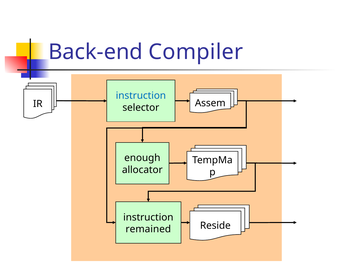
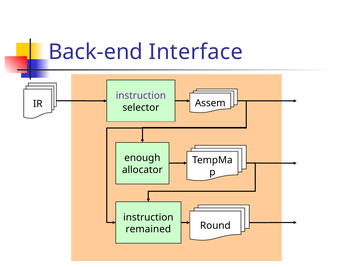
Compiler: Compiler -> Interface (196, 52)
instruction colour: blue -> purple (141, 96)
Reside: Reside -> Round (215, 226)
